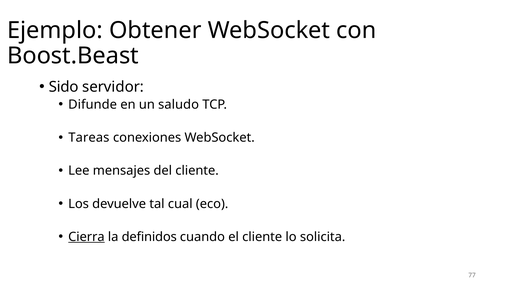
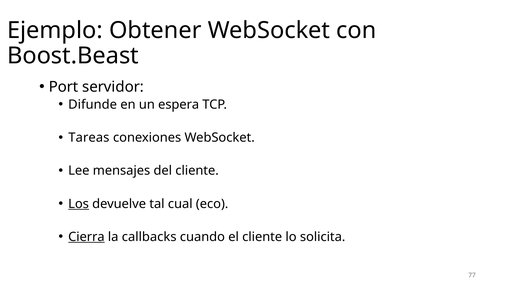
Sido: Sido -> Port (64, 87)
saludo: saludo -> espera (179, 105)
Los underline: none -> present (79, 204)
definidos: definidos -> callbacks (149, 237)
